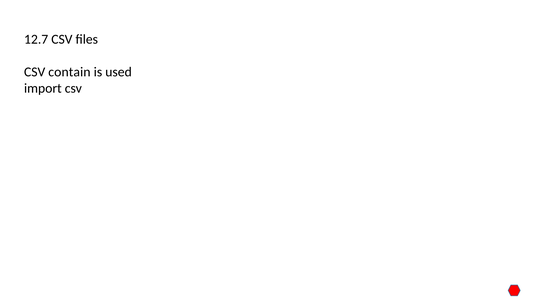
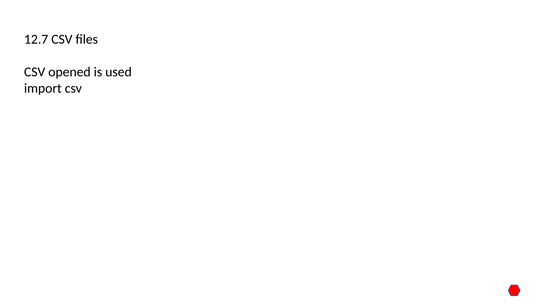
contain: contain -> opened (69, 72)
